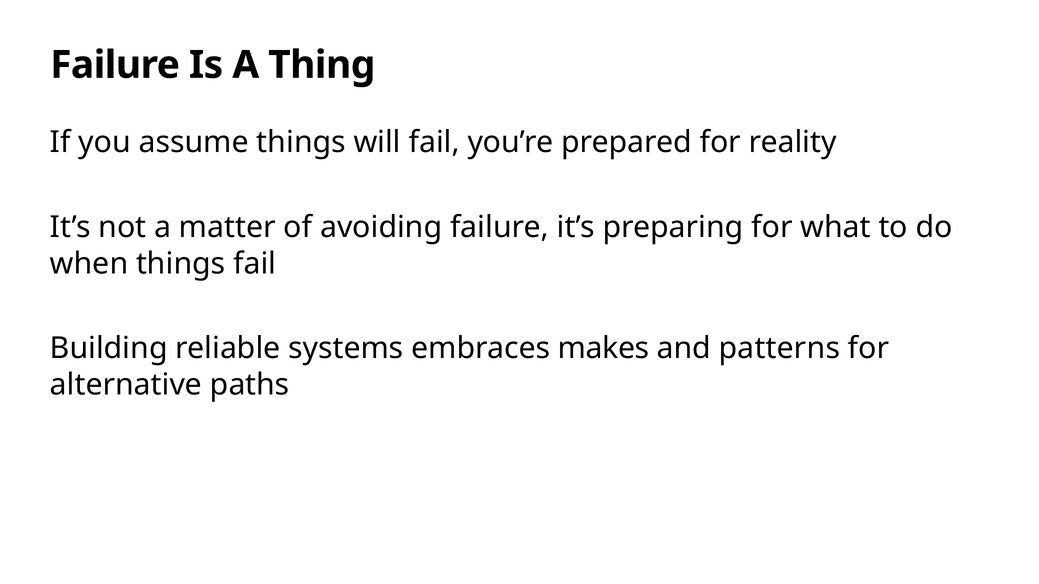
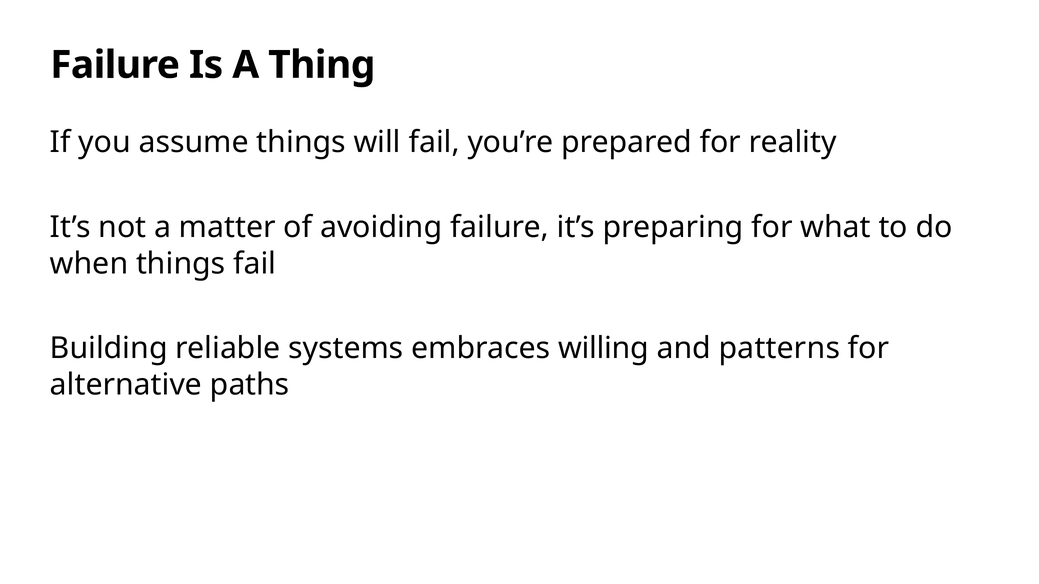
makes: makes -> willing (604, 349)
